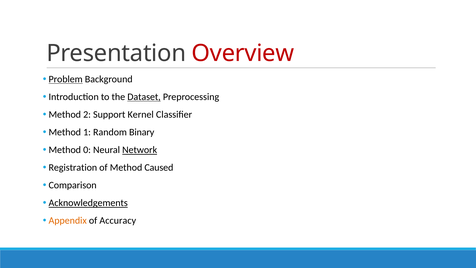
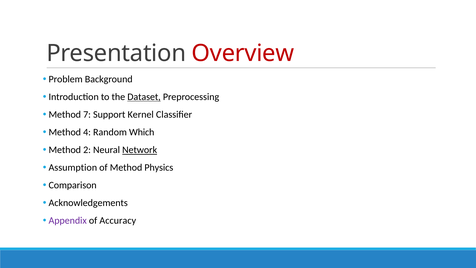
Problem underline: present -> none (66, 79)
2: 2 -> 7 (87, 114)
1: 1 -> 4 (87, 132)
Binary: Binary -> Which (142, 132)
0: 0 -> 2 (87, 150)
Registration: Registration -> Assumption (73, 167)
Caused: Caused -> Physics (159, 167)
Acknowledgements underline: present -> none (88, 203)
Appendix colour: orange -> purple (68, 220)
